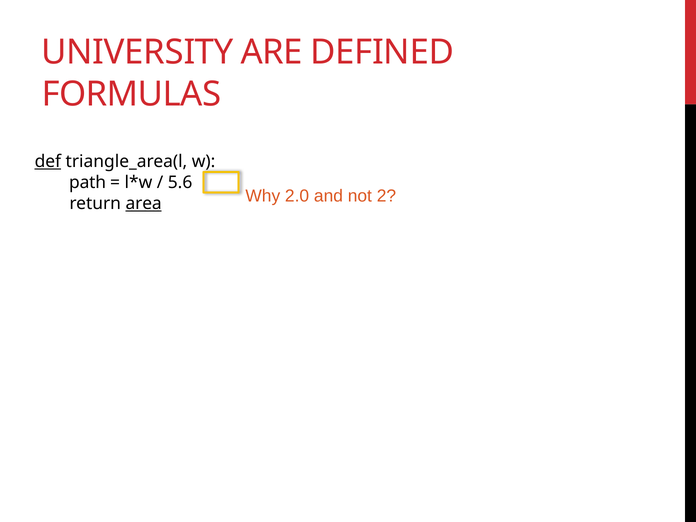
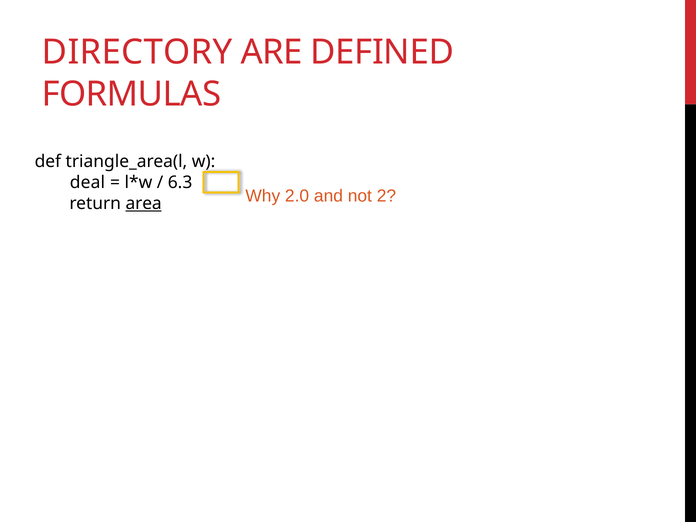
UNIVERSITY: UNIVERSITY -> DIRECTORY (137, 52)
def underline: present -> none (48, 162)
path: path -> deal (87, 183)
5.6: 5.6 -> 6.3 (180, 183)
